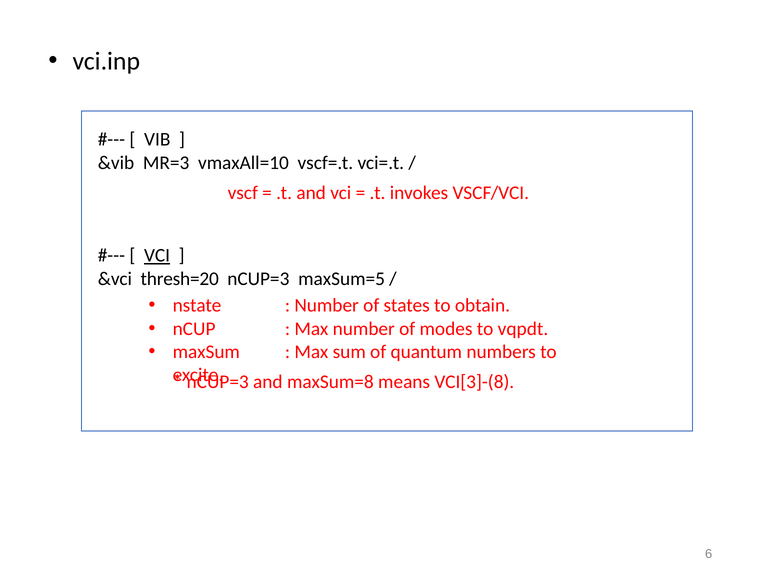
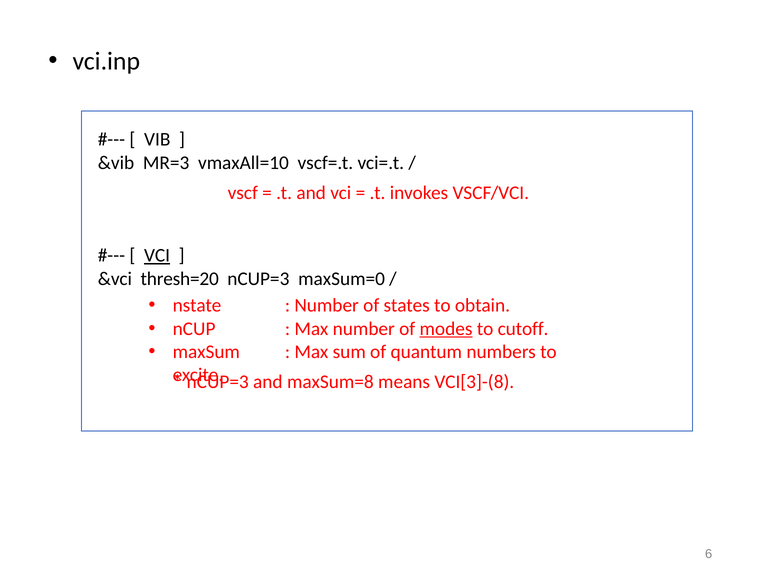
maxSum=5: maxSum=5 -> maxSum=0 (342, 279)
modes underline: none -> present (446, 329)
vqpdt: vqpdt -> cutoff (523, 329)
